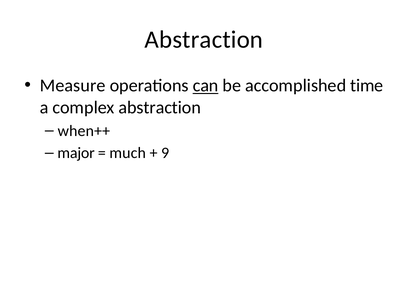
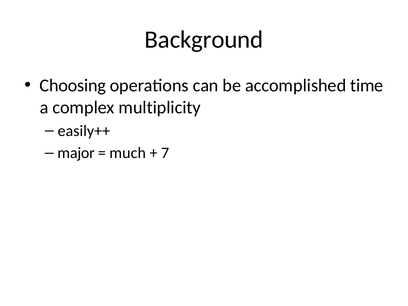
Abstraction: Abstraction -> Background (204, 39)
Measure: Measure -> Choosing (73, 86)
can underline: present -> none (206, 86)
complex abstraction: abstraction -> multiplicity (160, 107)
when++: when++ -> easily++ (84, 131)
9: 9 -> 7 (165, 153)
